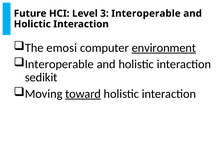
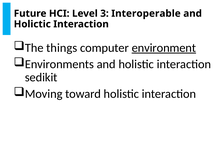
emosi: emosi -> things (62, 48)
Interoperable: Interoperable -> Environments (59, 64)
toward underline: present -> none (83, 94)
